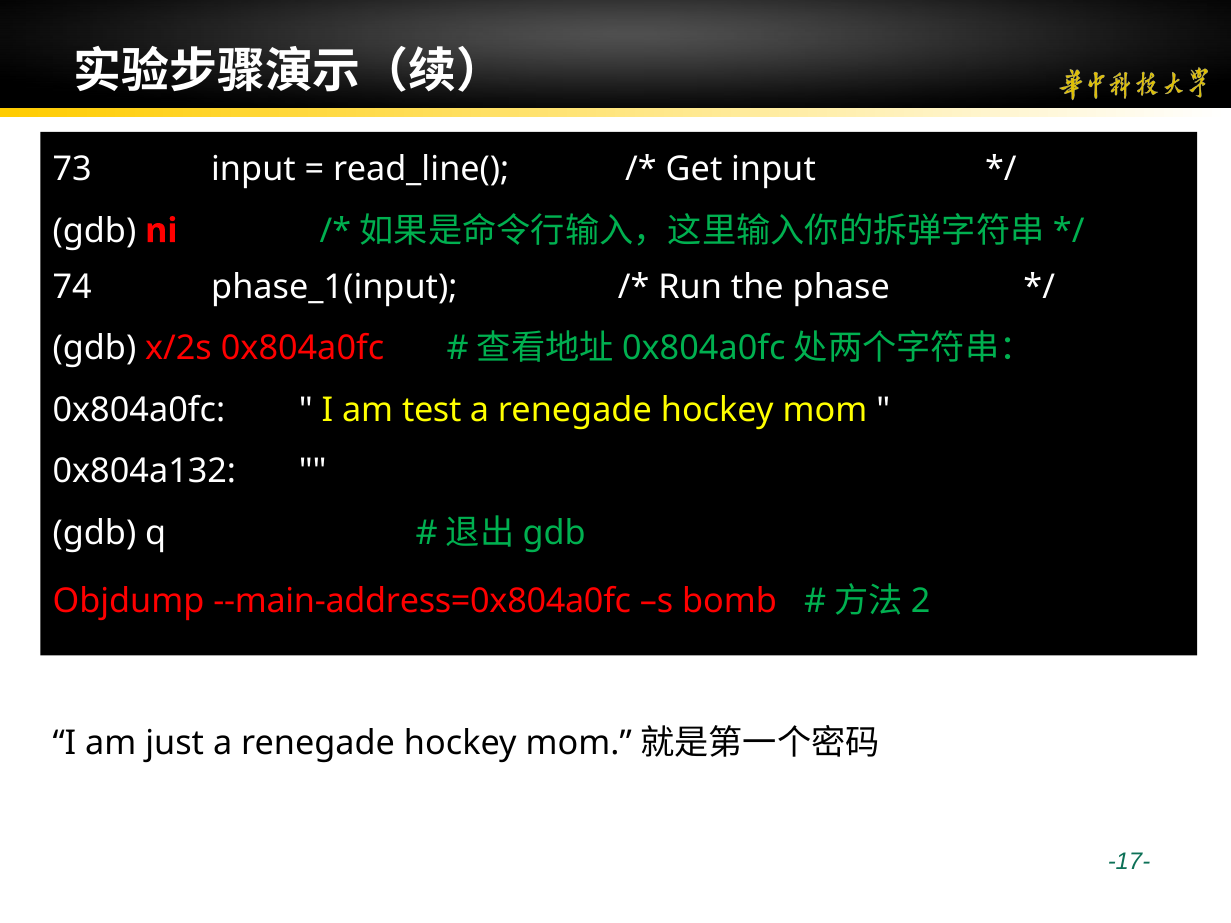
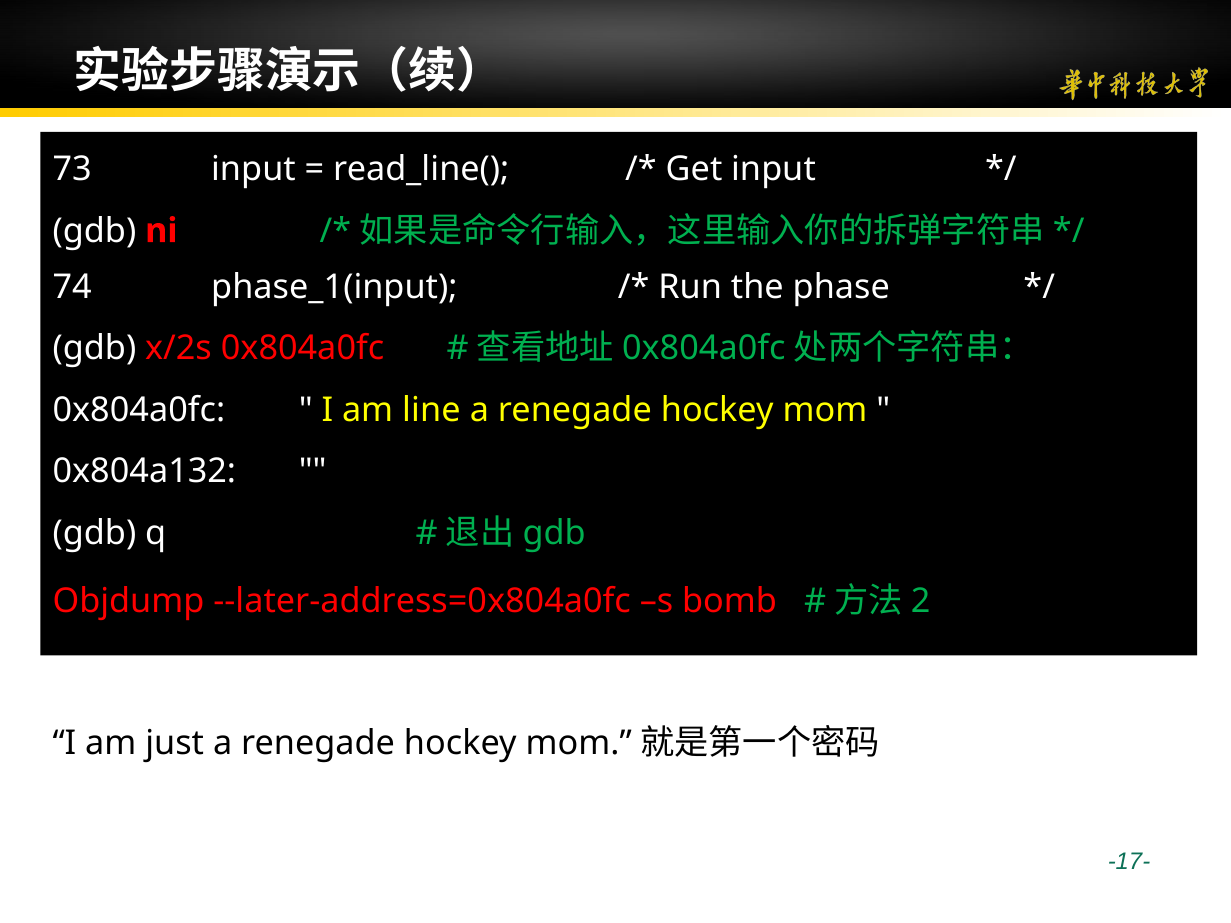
test: test -> line (431, 410)
--main-address=0x804a0fc: --main-address=0x804a0fc -> --later-address=0x804a0fc (422, 601)
